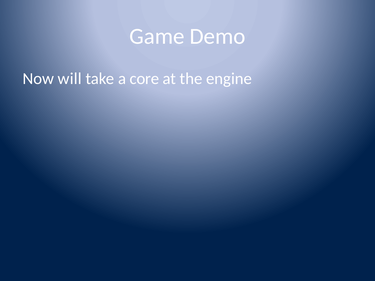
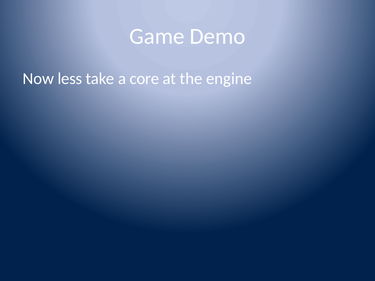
will: will -> less (70, 79)
